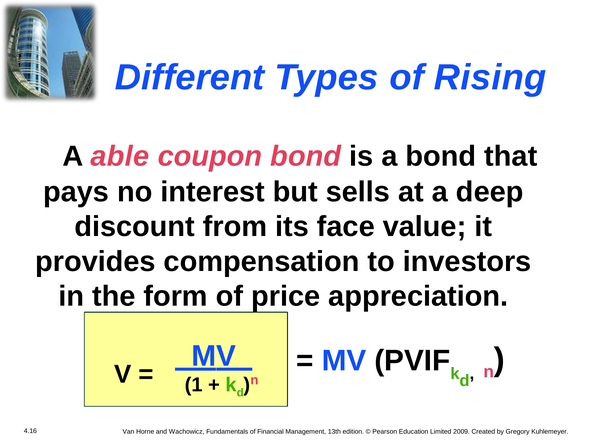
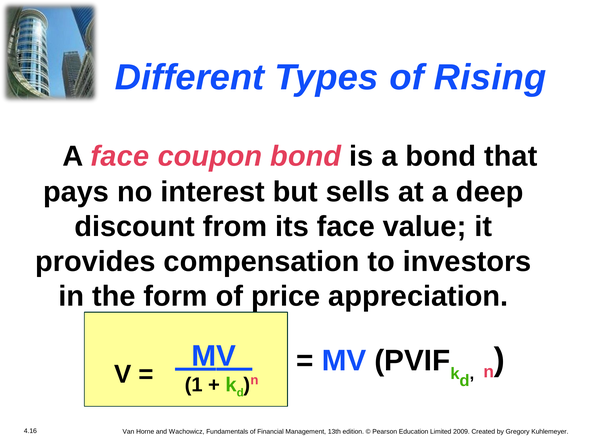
A able: able -> face (120, 156)
